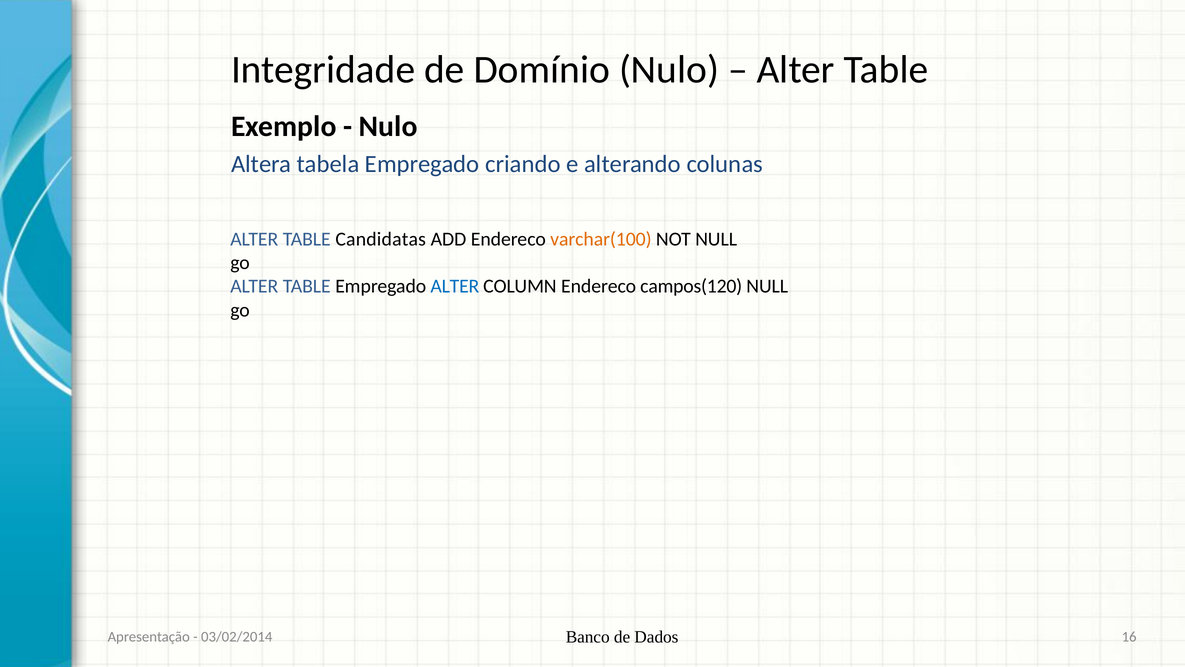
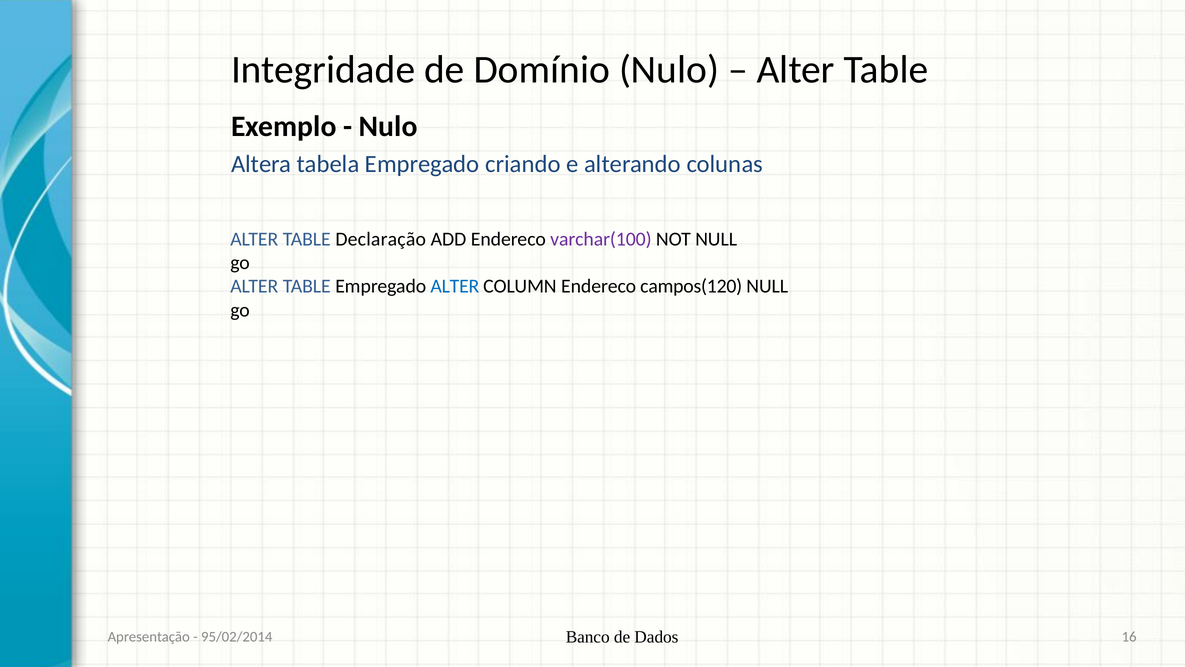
Candidatas: Candidatas -> Declaração (381, 239)
varchar(100 colour: orange -> purple (601, 239)
03/02/2014: 03/02/2014 -> 95/02/2014 (237, 637)
